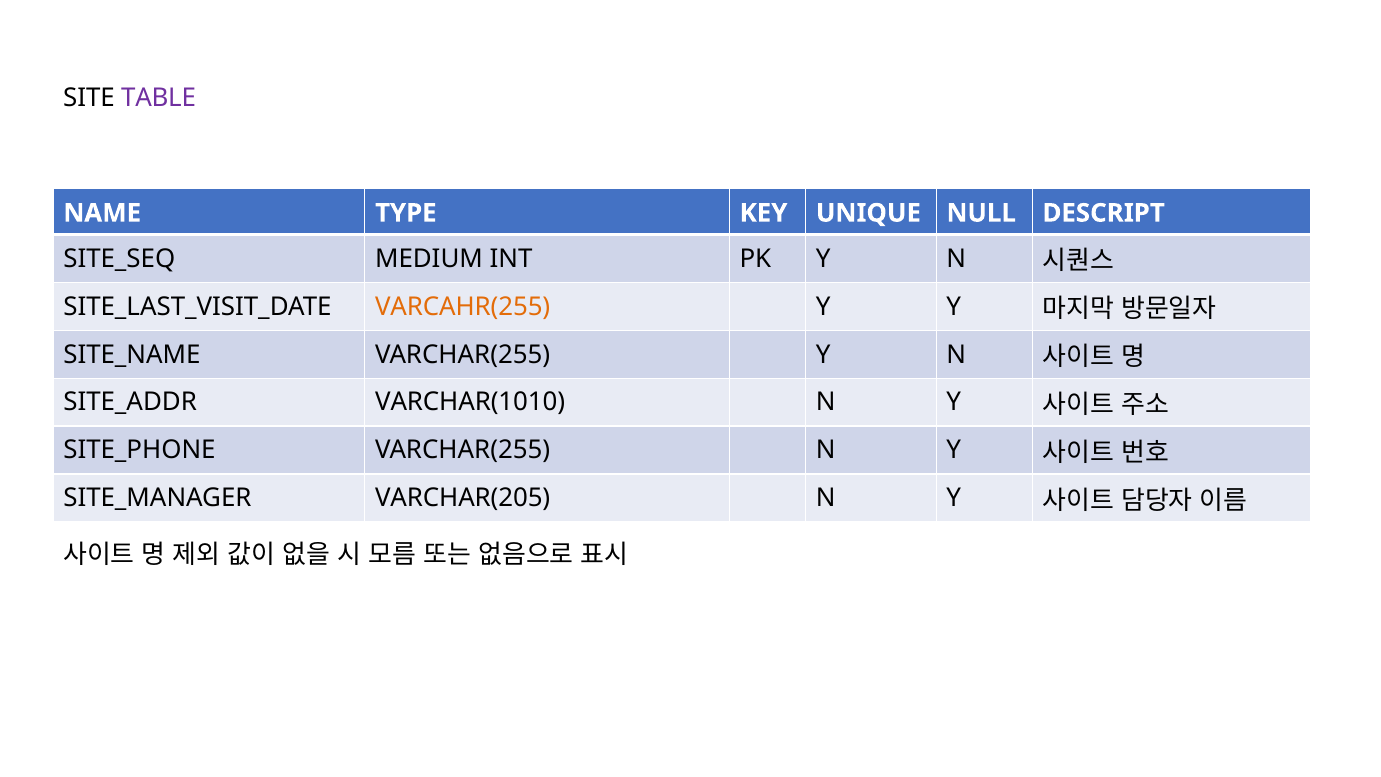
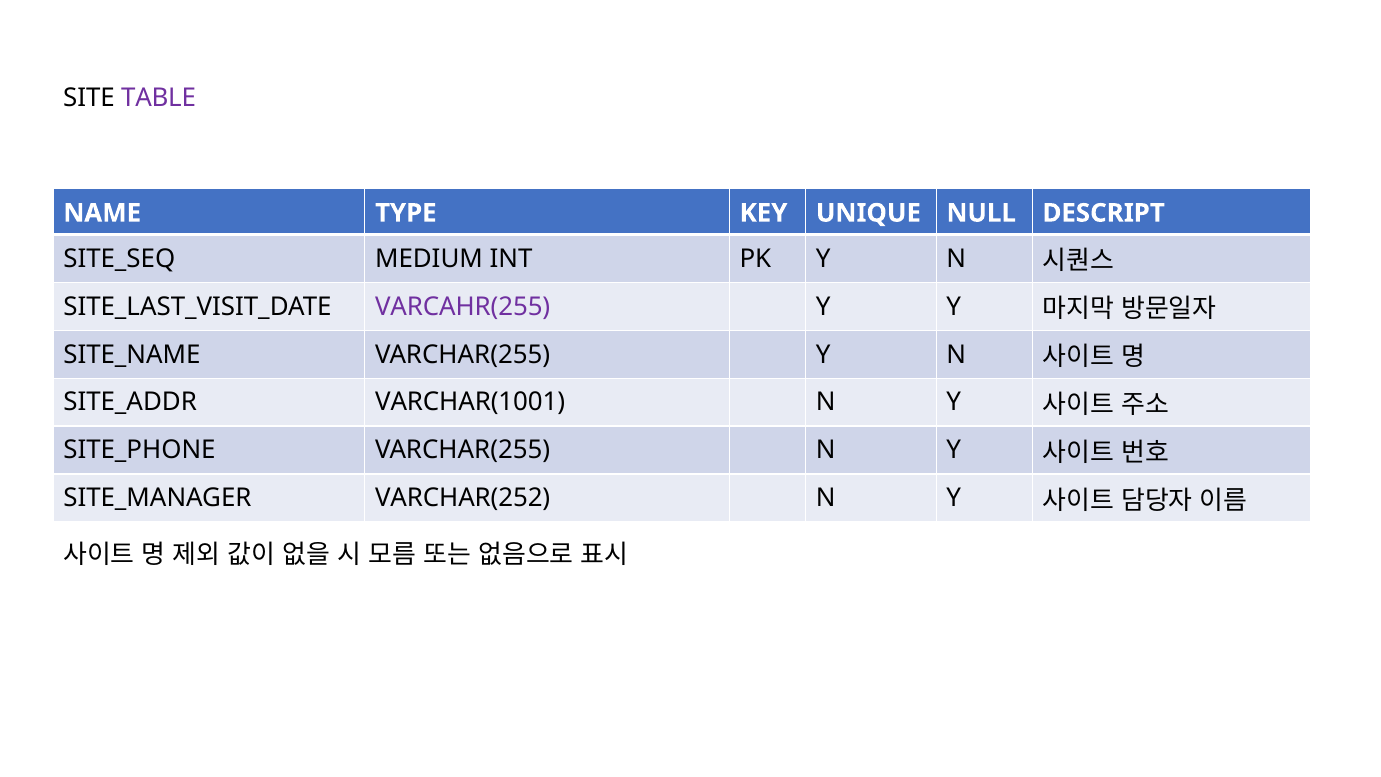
VARCAHR(255 colour: orange -> purple (463, 307)
VARCHAR(1010: VARCHAR(1010 -> VARCHAR(1001 (470, 402)
VARCHAR(205: VARCHAR(205 -> VARCHAR(252 (463, 498)
